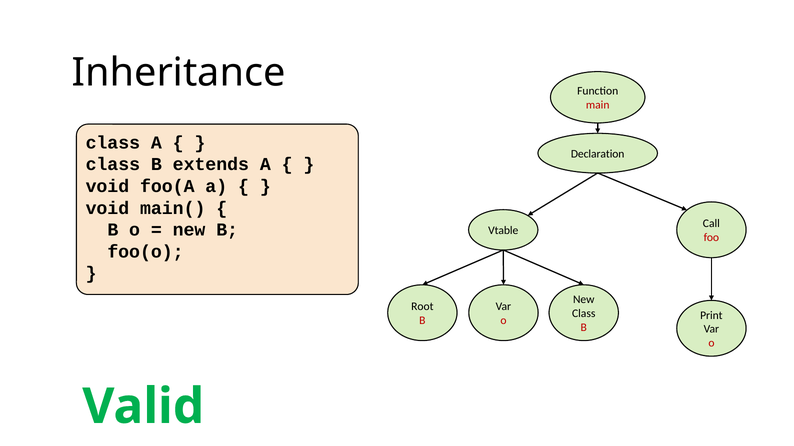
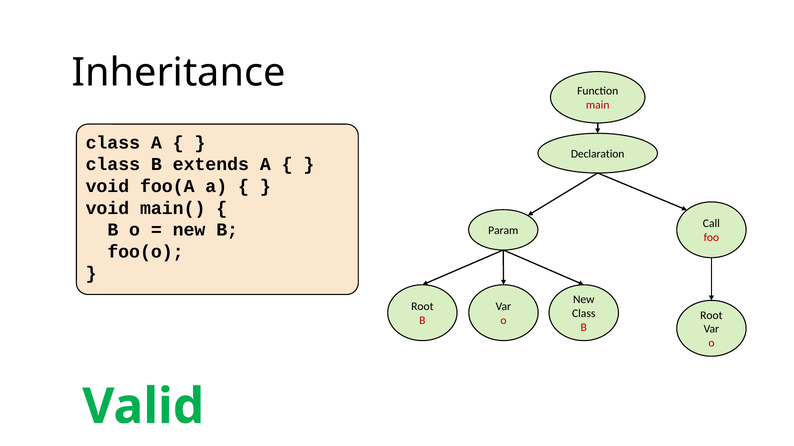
Vtable: Vtable -> Param (503, 231)
Print: Print -> Root (711, 316)
